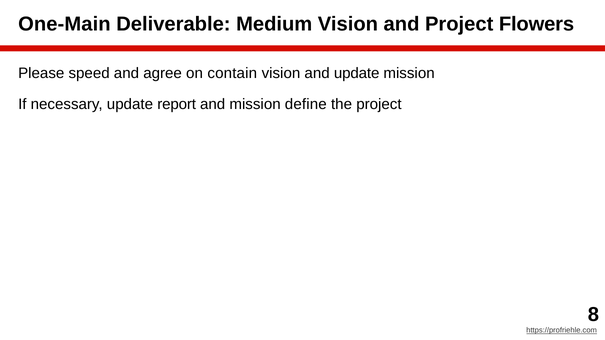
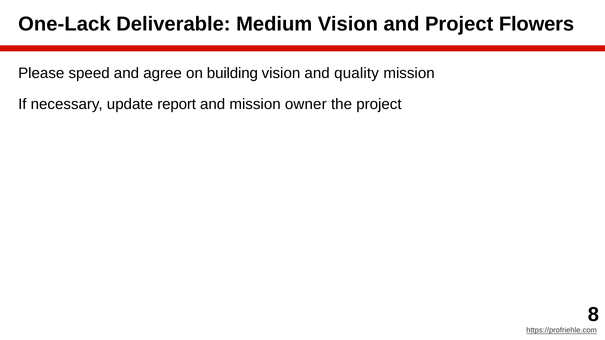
One-Main: One-Main -> One-Lack (64, 24)
contain: contain -> building (232, 73)
and update: update -> quality (357, 73)
define: define -> owner (306, 104)
